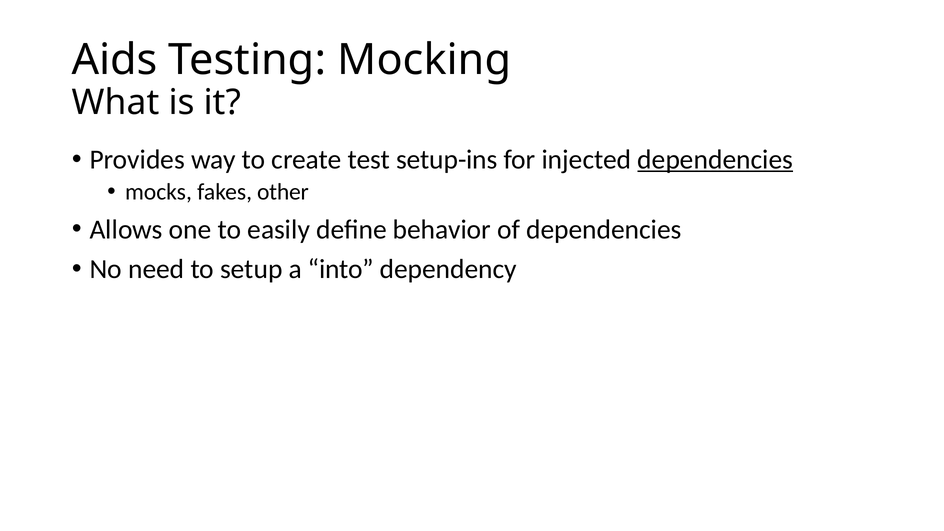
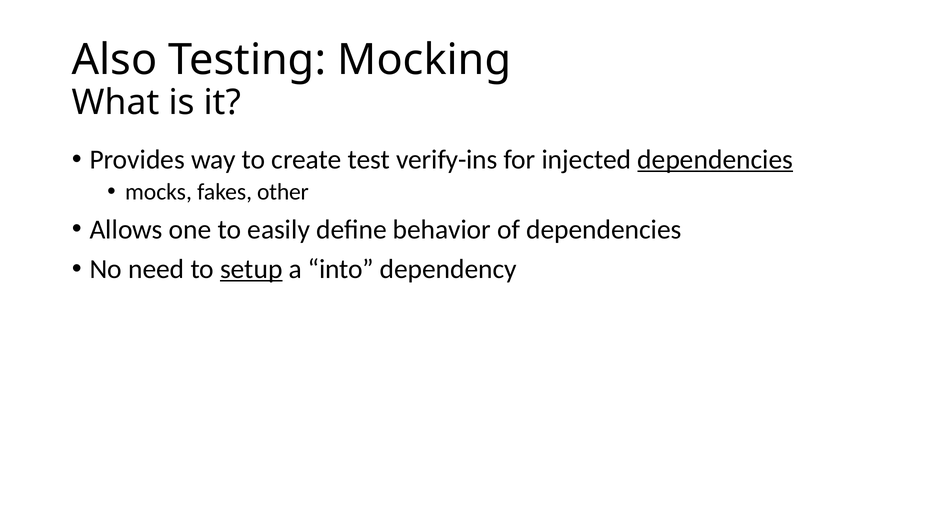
Aids: Aids -> Also (115, 60)
setup-ins: setup-ins -> verify-ins (447, 160)
setup underline: none -> present (251, 269)
